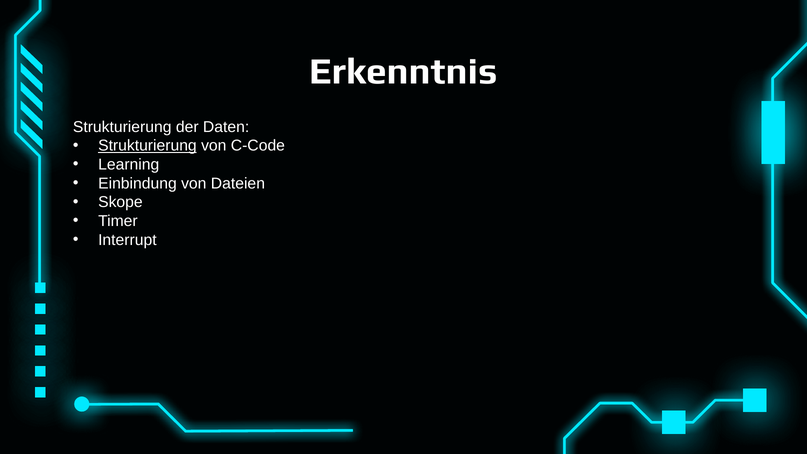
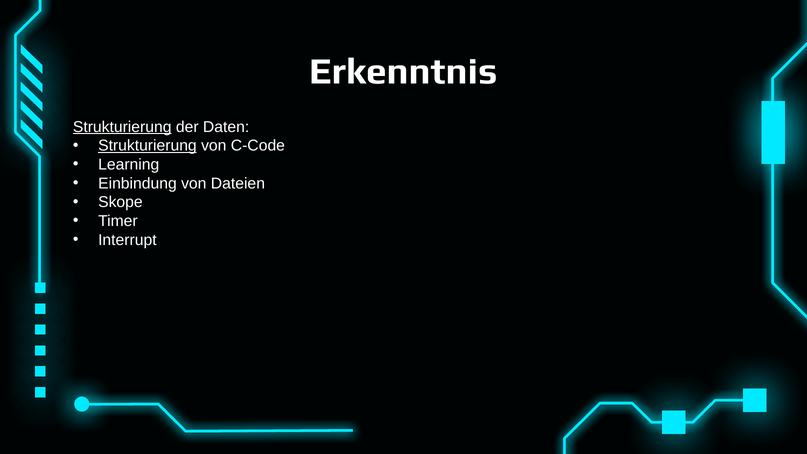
Strukturierung underline: none -> present (122, 127)
